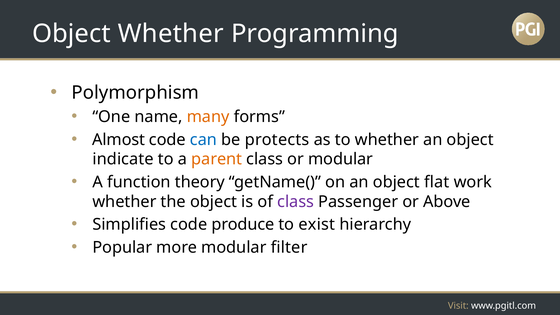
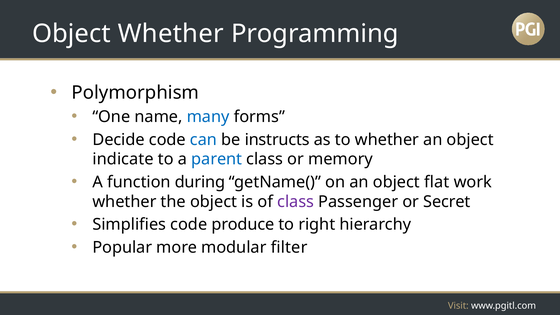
many colour: orange -> blue (208, 117)
Almost: Almost -> Decide (119, 140)
protects: protects -> instructs (277, 140)
parent colour: orange -> blue (217, 159)
or modular: modular -> memory (340, 159)
theory: theory -> during (200, 182)
Above: Above -> Secret (447, 202)
exist: exist -> right (317, 224)
